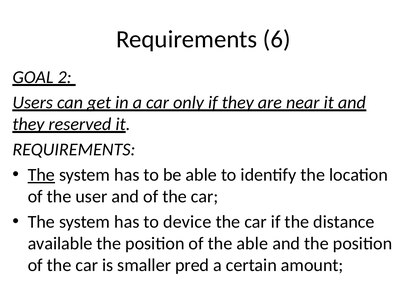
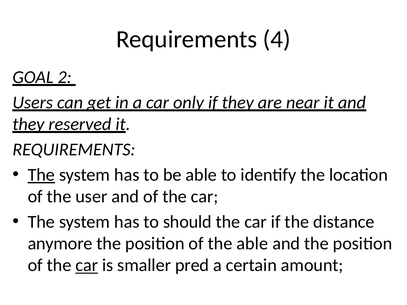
6: 6 -> 4 (277, 39)
device: device -> should (187, 222)
available: available -> anymore (60, 244)
car underline: none -> present (87, 266)
